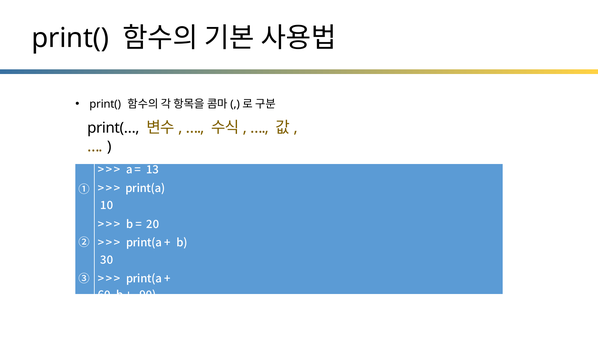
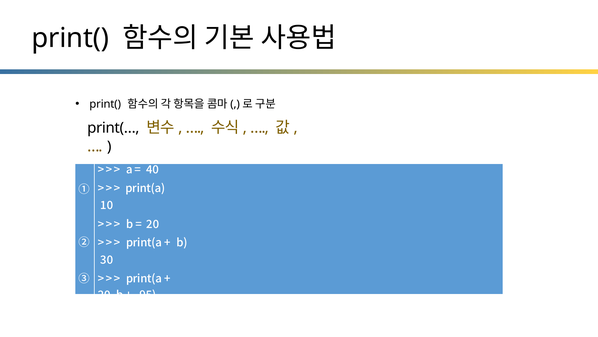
13: 13 -> 40 (152, 170)
60: 60 -> 20 (106, 295)
90: 90 -> 95 (148, 295)
